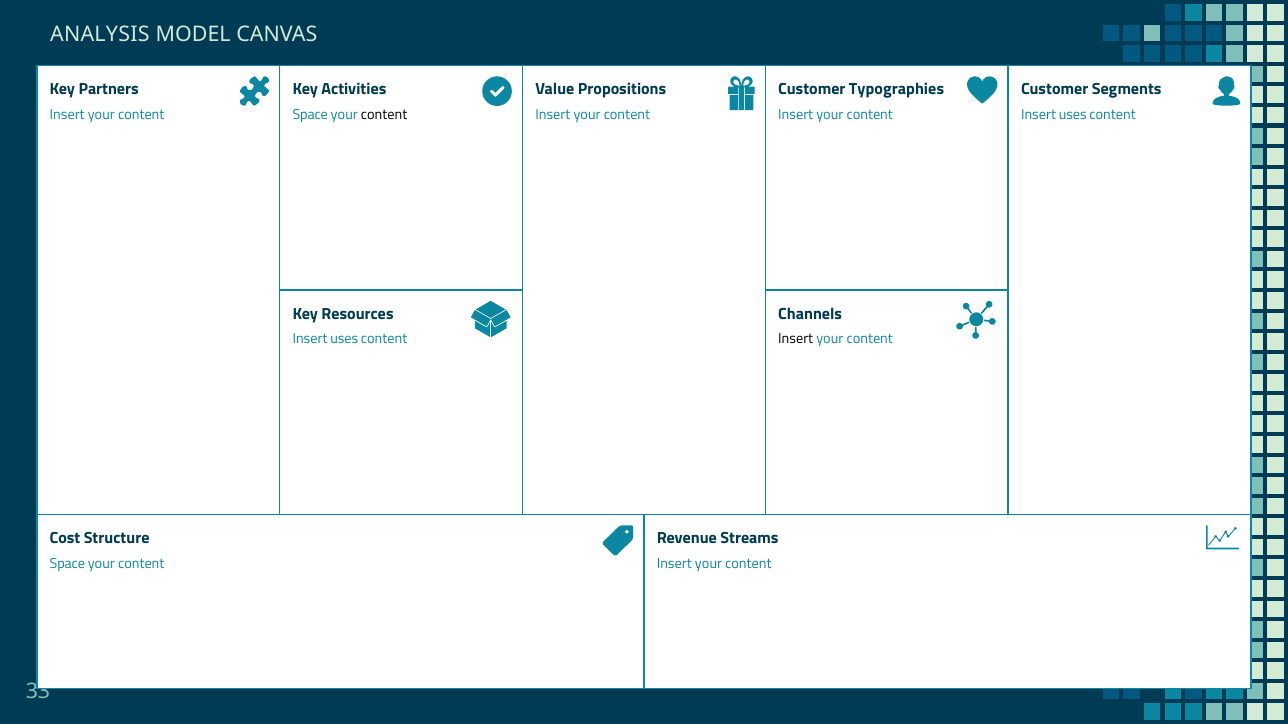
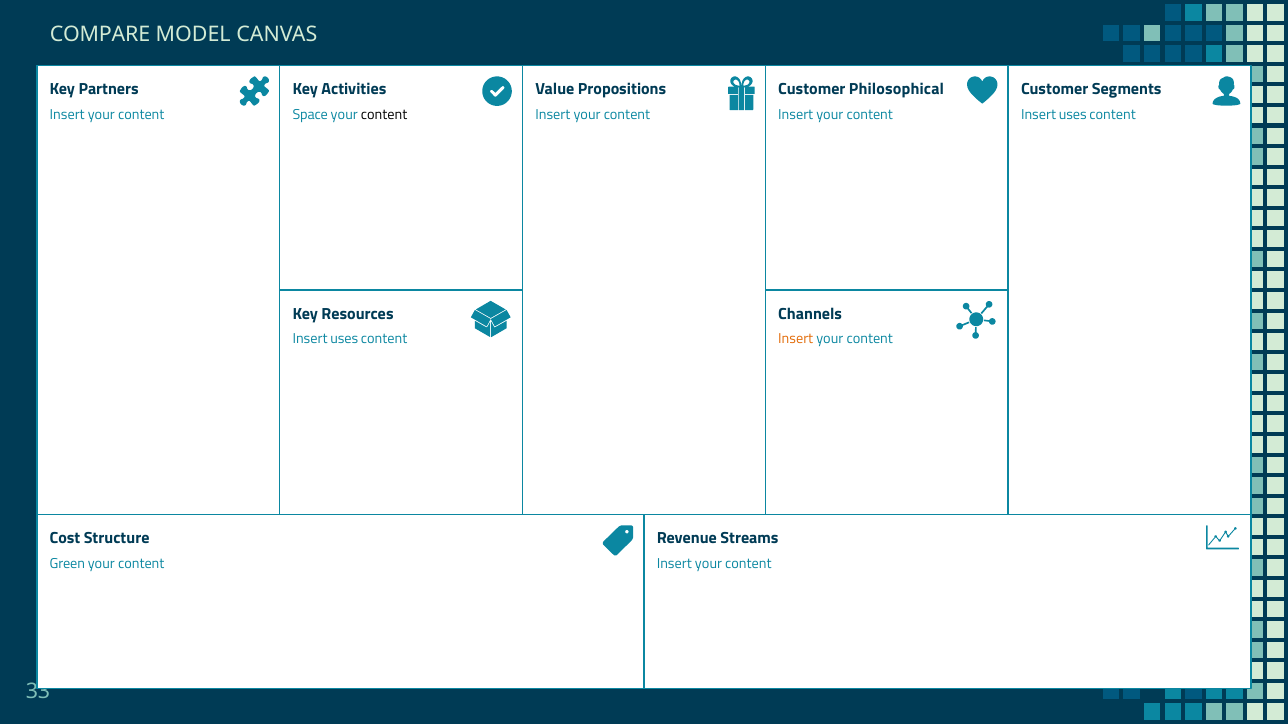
ANALYSIS: ANALYSIS -> COMPARE (100, 34)
Typographies: Typographies -> Philosophical (896, 89)
Insert colour: black -> orange (796, 339)
Space: Space -> Green (67, 564)
